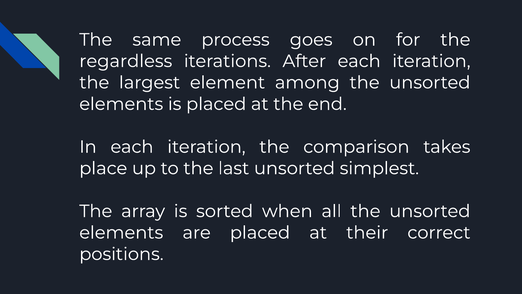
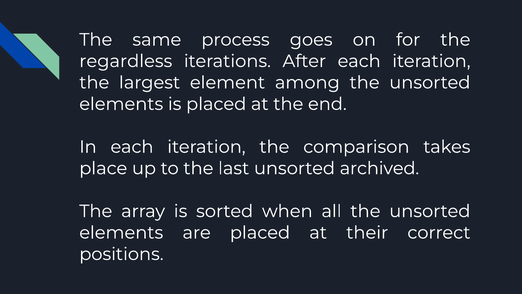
simplest: simplest -> archived (379, 168)
